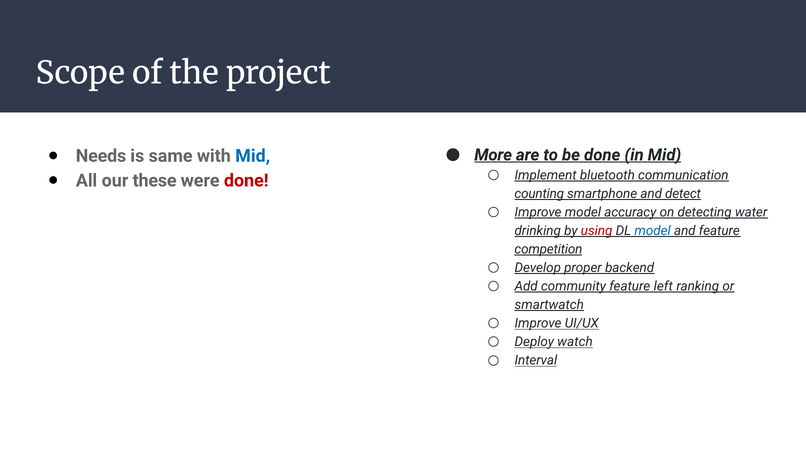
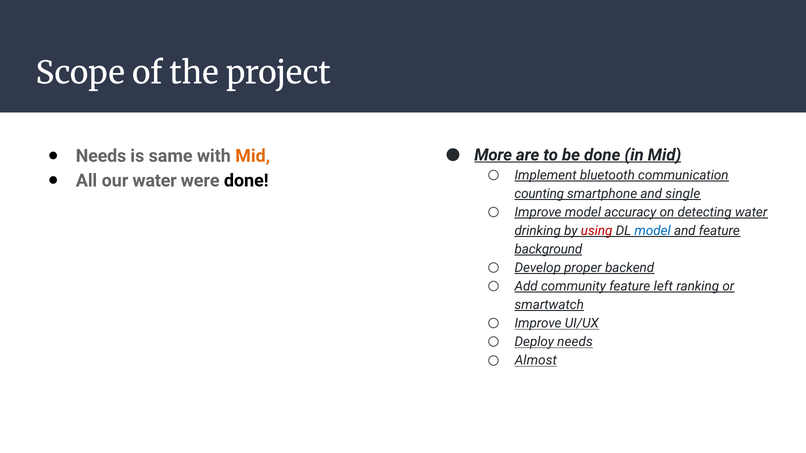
Mid colour: blue -> orange (253, 156)
our these: these -> water (155, 181)
done colour: red -> black (246, 181)
detect: detect -> single (683, 194)
competition: competition -> background (548, 249)
Deploy watch: watch -> needs (575, 342)
Interval: Interval -> Almost (536, 361)
